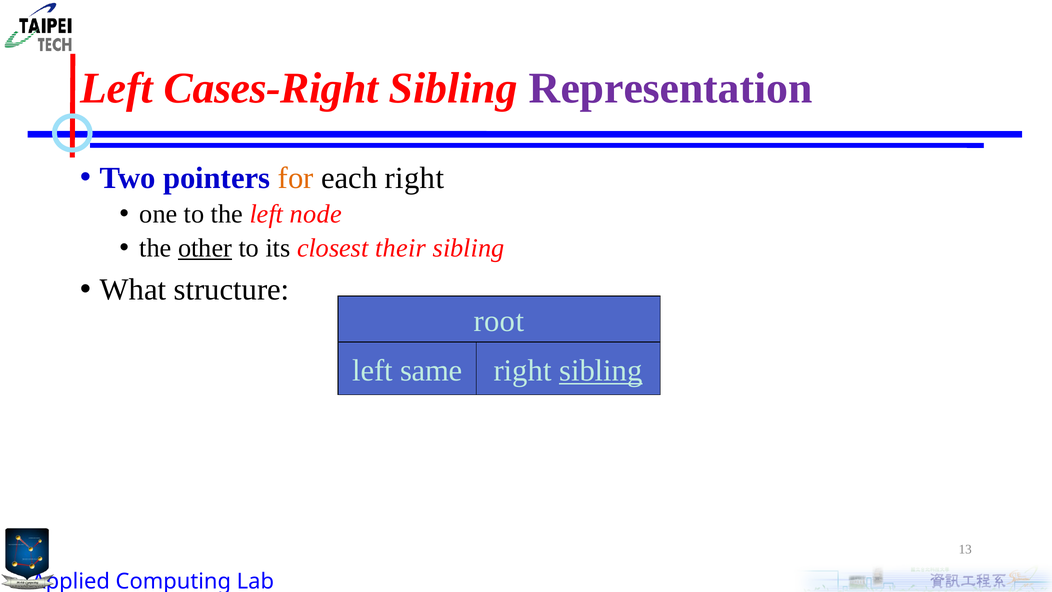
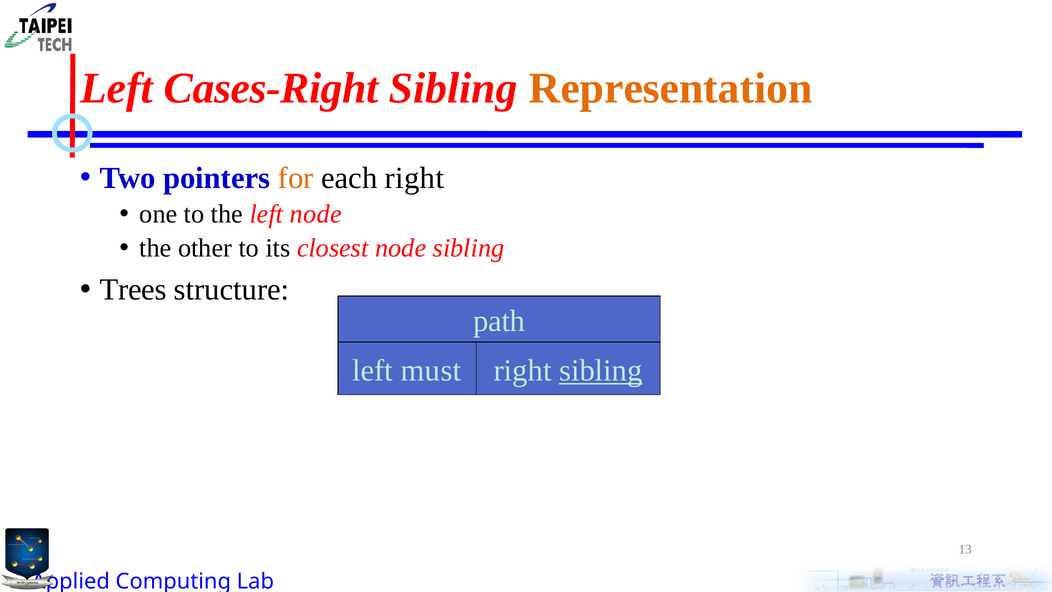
Representation colour: purple -> orange (671, 88)
other underline: present -> none (205, 248)
closest their: their -> node (401, 248)
What: What -> Trees (133, 290)
root: root -> path (499, 321)
same: same -> must (431, 370)
